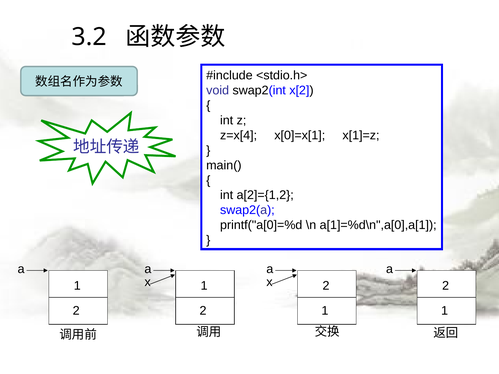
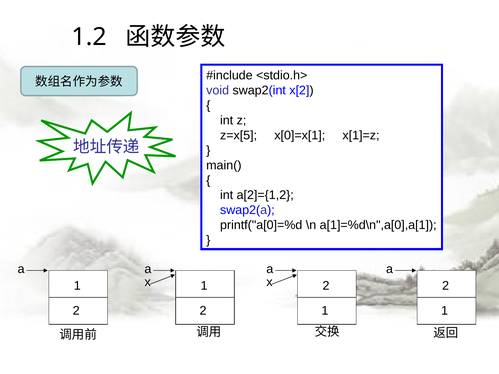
3.2: 3.2 -> 1.2 (89, 37)
z=x[4: z=x[4 -> z=x[5 (239, 135)
